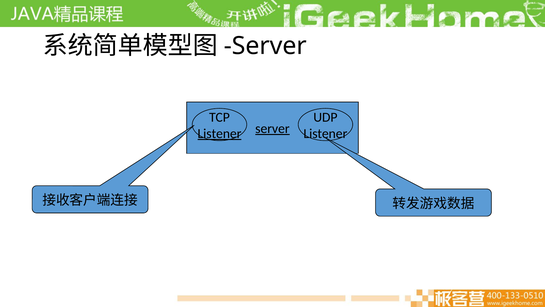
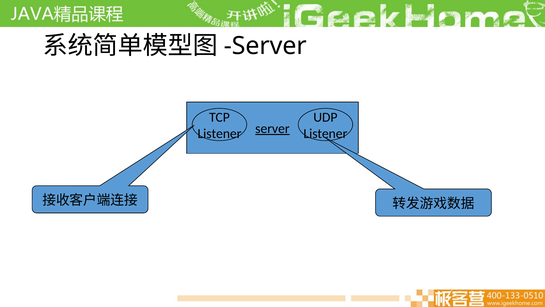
Listener underline: present -> none (219, 133)
